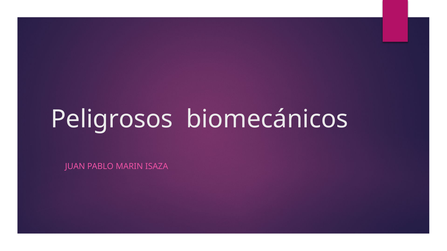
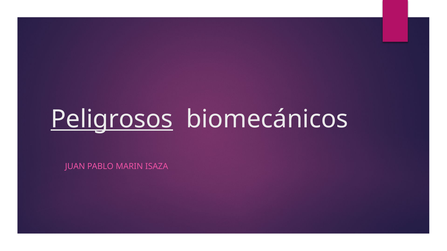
Peligrosos underline: none -> present (112, 119)
